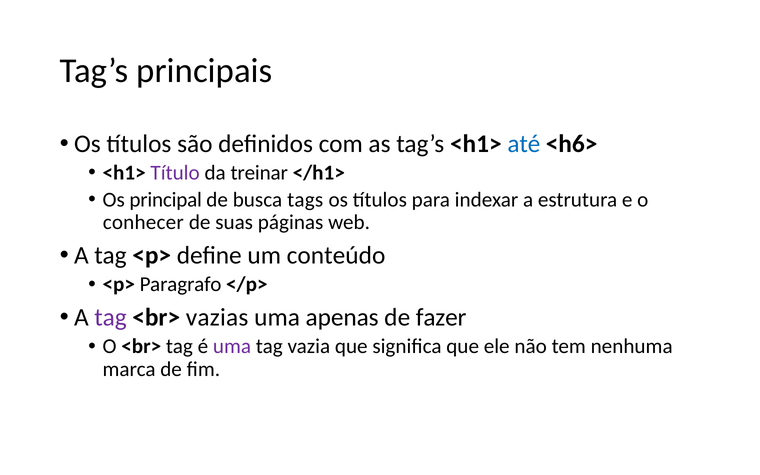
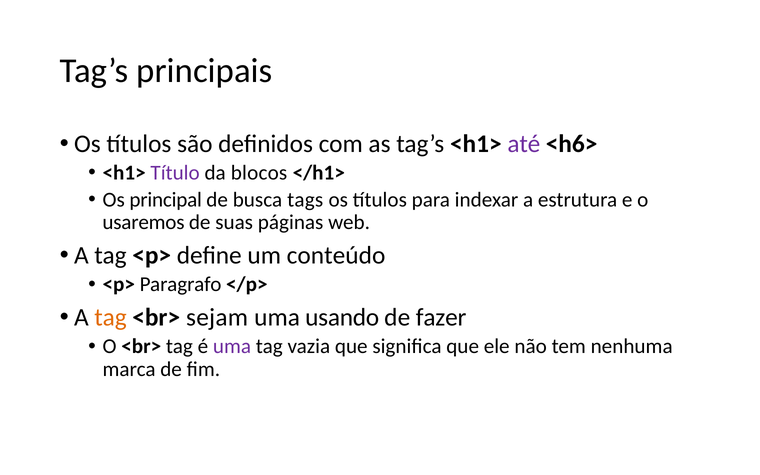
até colour: blue -> purple (524, 144)
treinar: treinar -> blocos (259, 173)
conhecer: conhecer -> usaremos (143, 222)
tag colour: purple -> orange (111, 317)
vazias: vazias -> sejam (217, 317)
apenas: apenas -> usando (342, 317)
